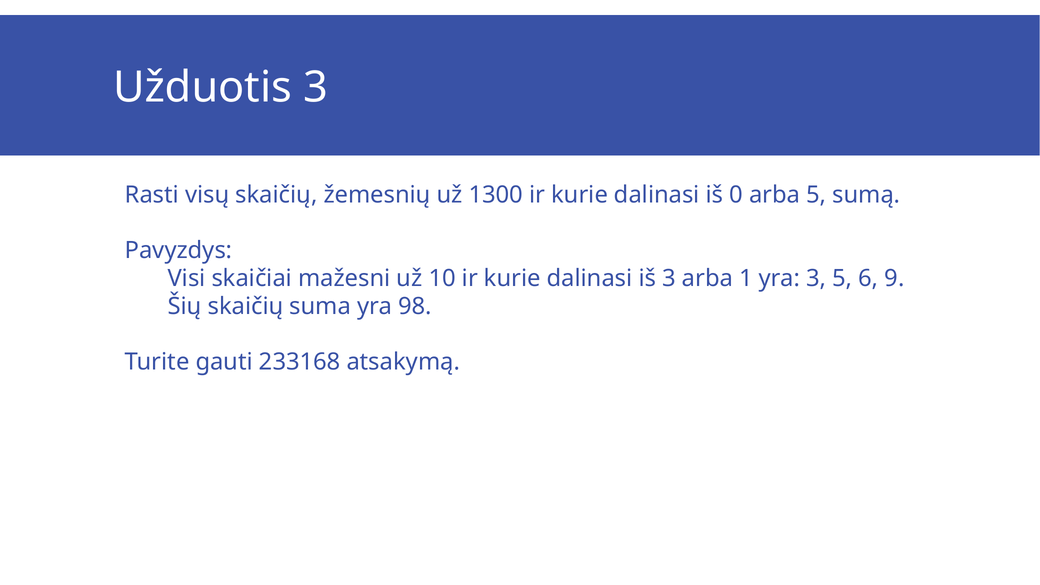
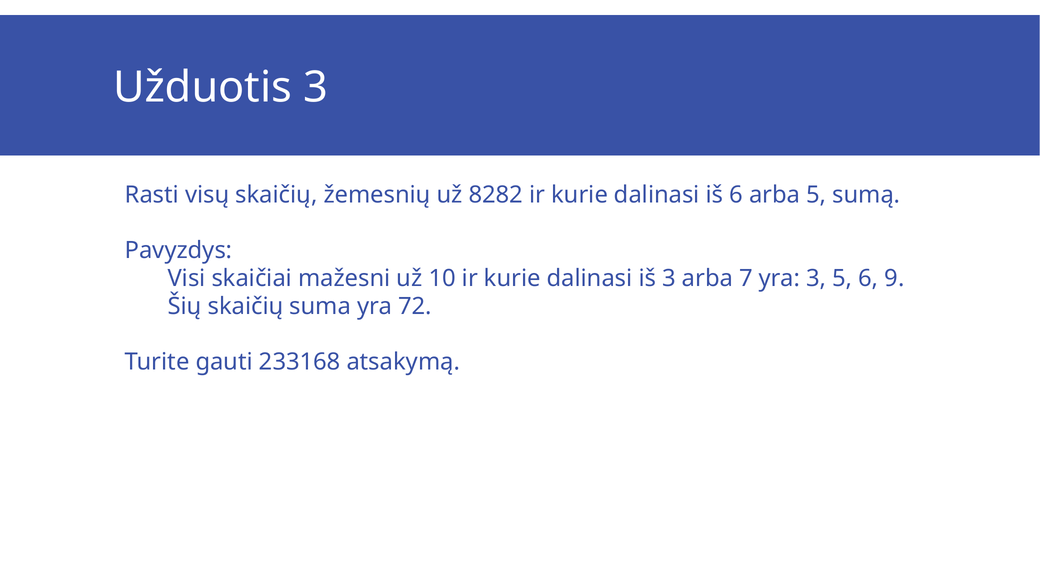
1300: 1300 -> 8282 (496, 195)
iš 0: 0 -> 6 (736, 195)
1: 1 -> 7 (746, 278)
98: 98 -> 72 (415, 306)
